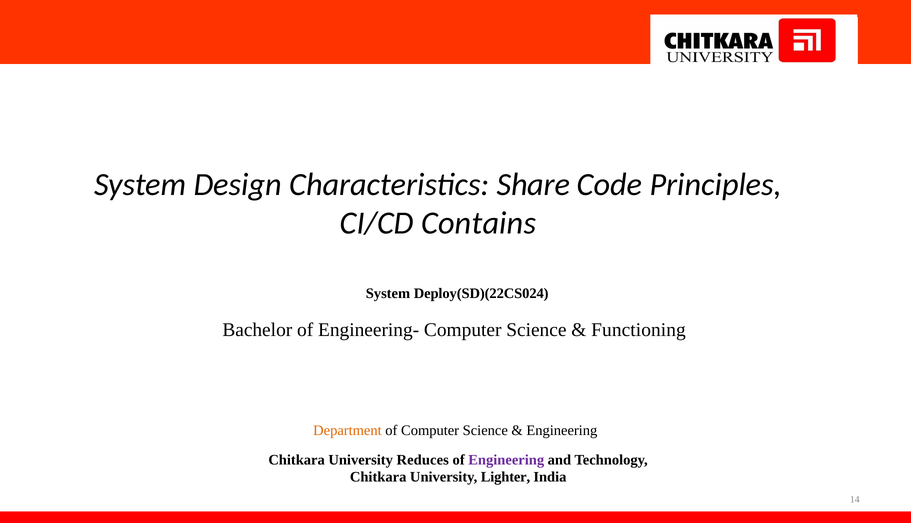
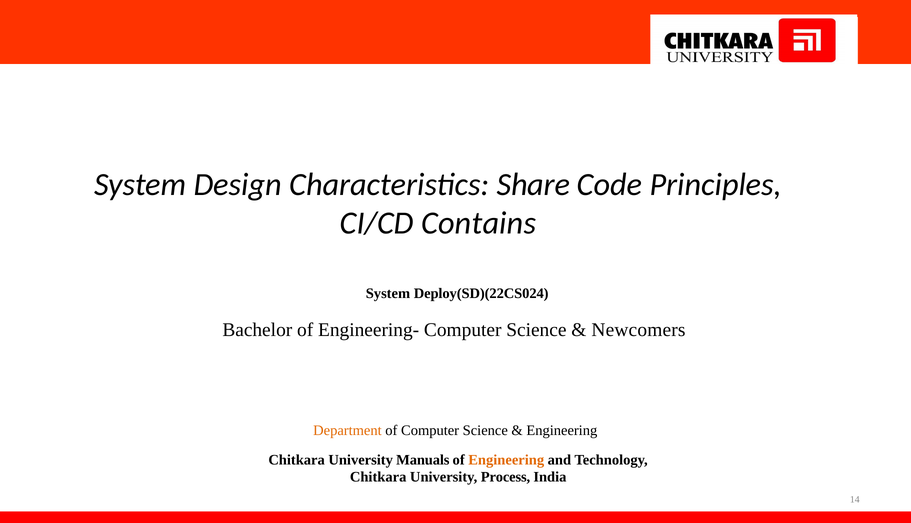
Functioning: Functioning -> Newcomers (638, 330)
Reduces: Reduces -> Manuals (423, 460)
Engineering colour: purple -> orange (506, 460)
Lighter: Lighter -> Process (505, 477)
